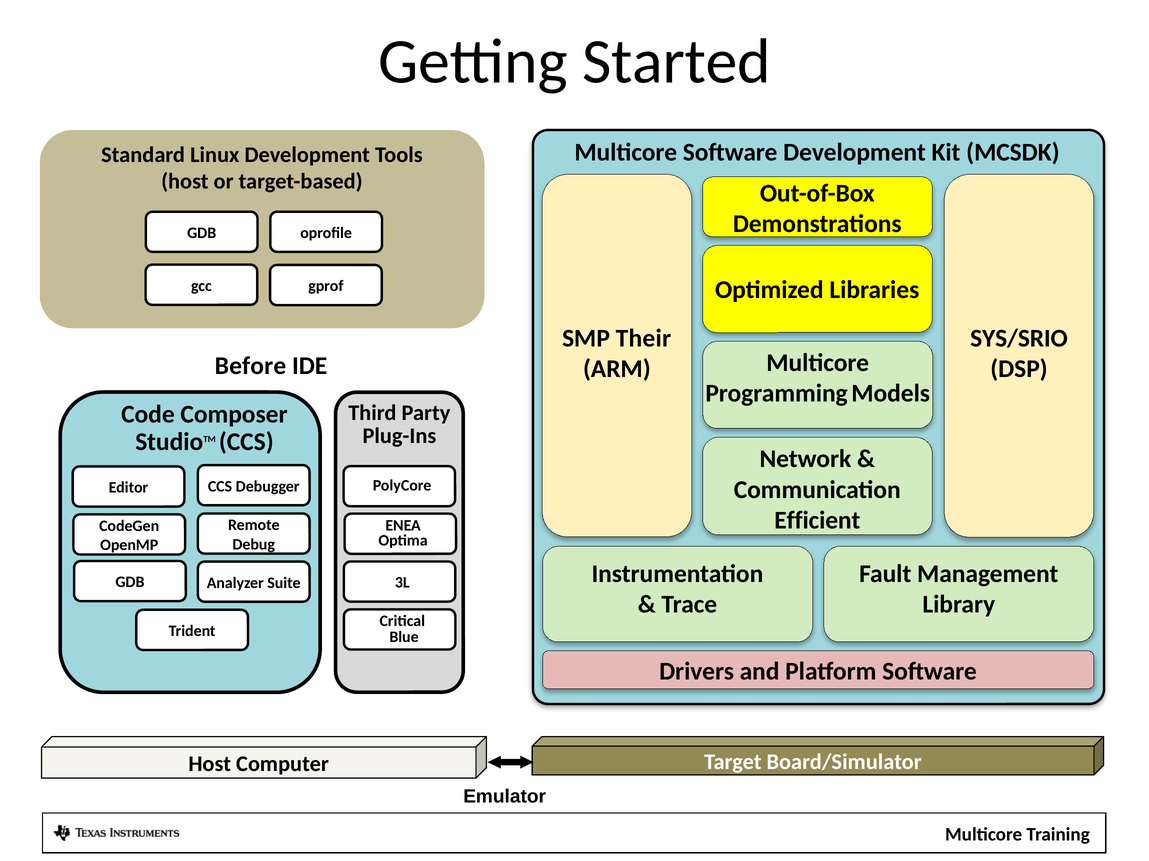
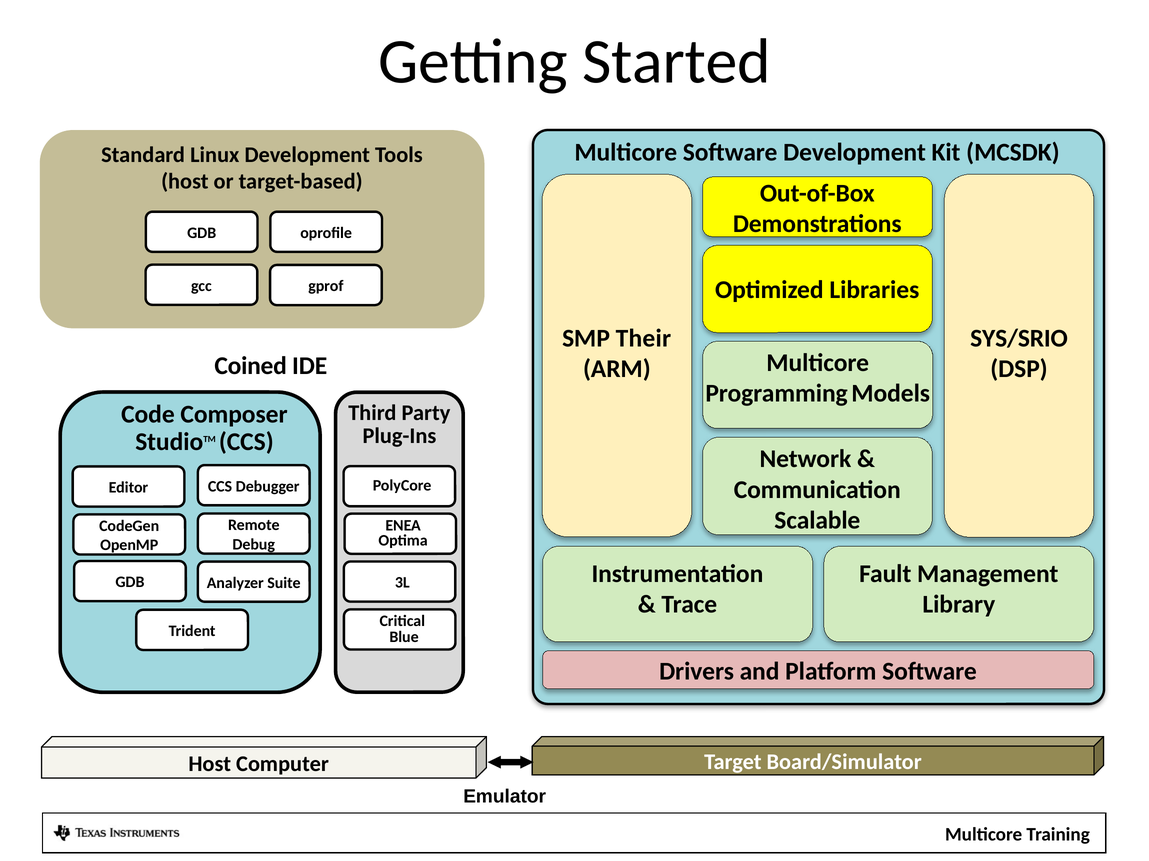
Before: Before -> Coined (251, 366)
Efficient: Efficient -> Scalable (817, 521)
